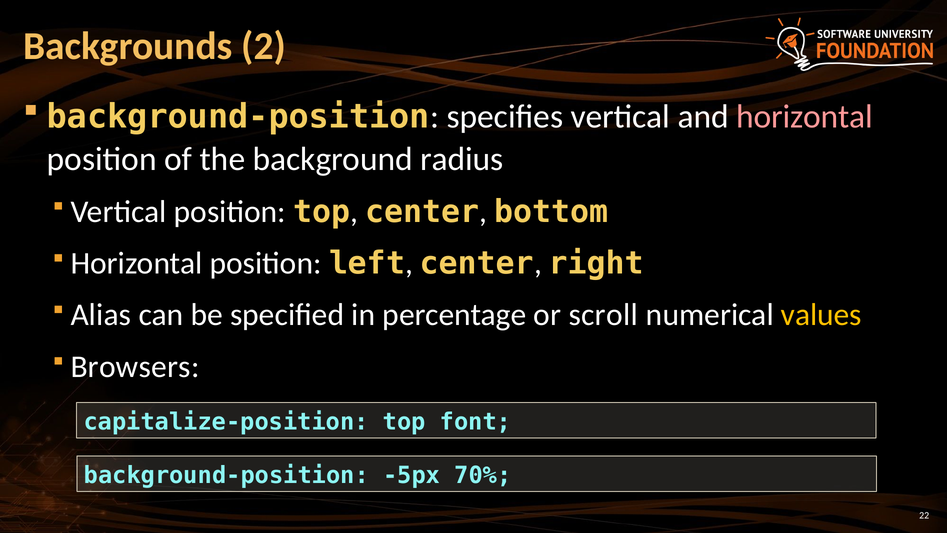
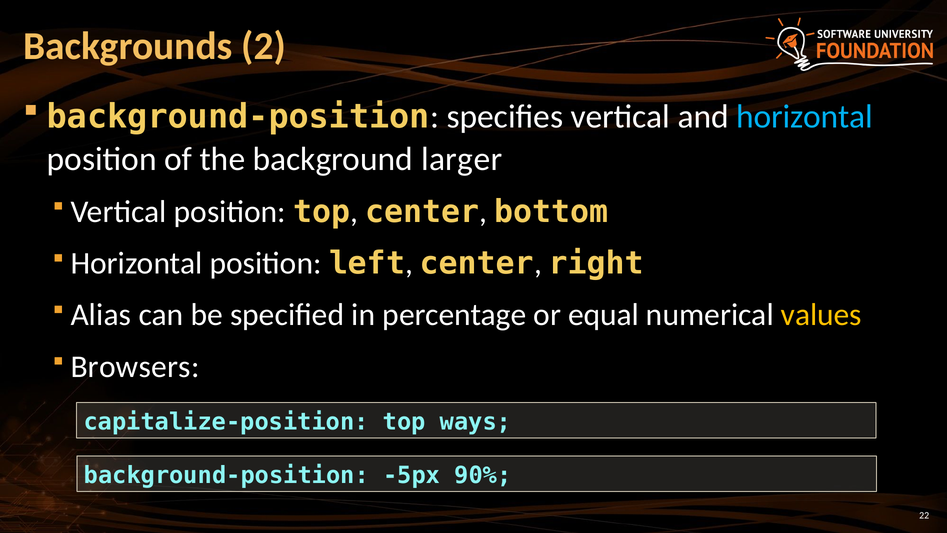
horizontal colour: pink -> light blue (805, 117)
radius: radius -> larger (462, 159)
scroll: scroll -> equal (604, 315)
font: font -> ways (476, 422)
70%: 70% -> 90% (483, 475)
